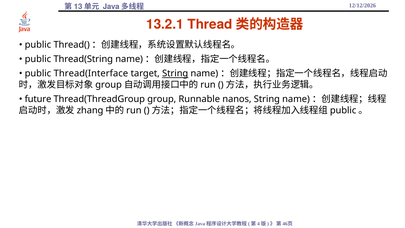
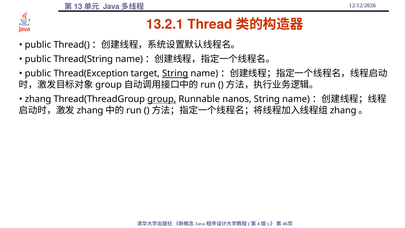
Thread(Interface: Thread(Interface -> Thread(Exception (91, 74)
future: future -> zhang (38, 99)
group underline: none -> present (162, 99)
public: public -> zhang (343, 110)
